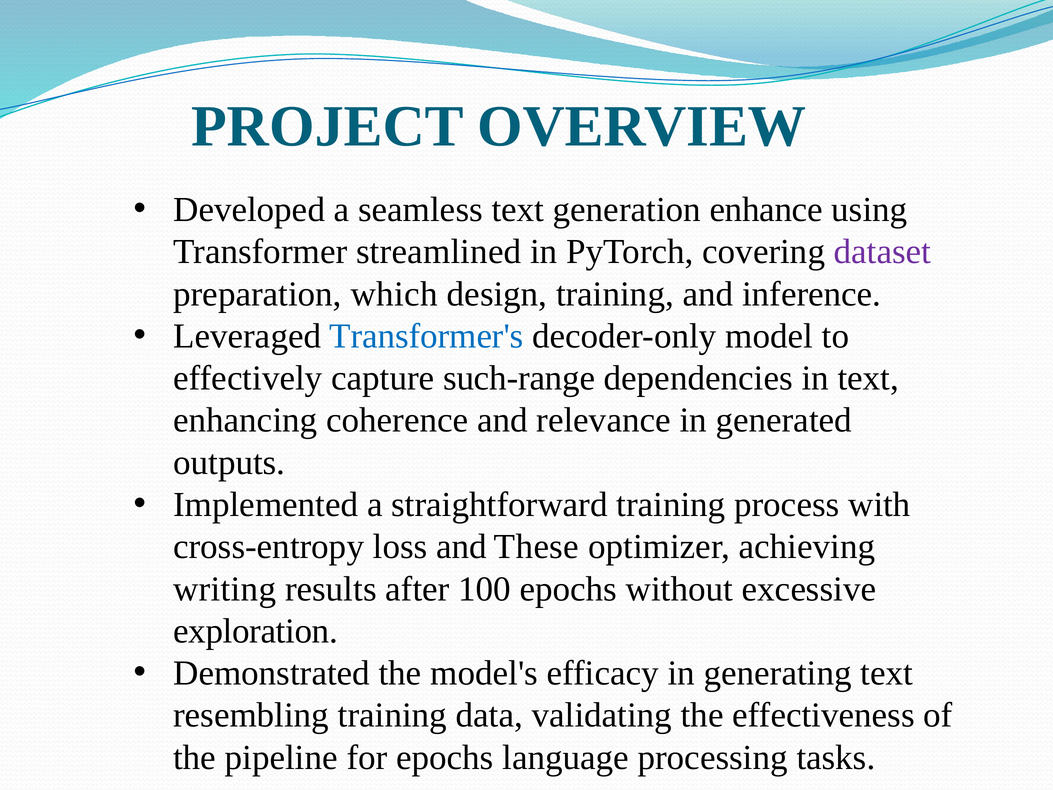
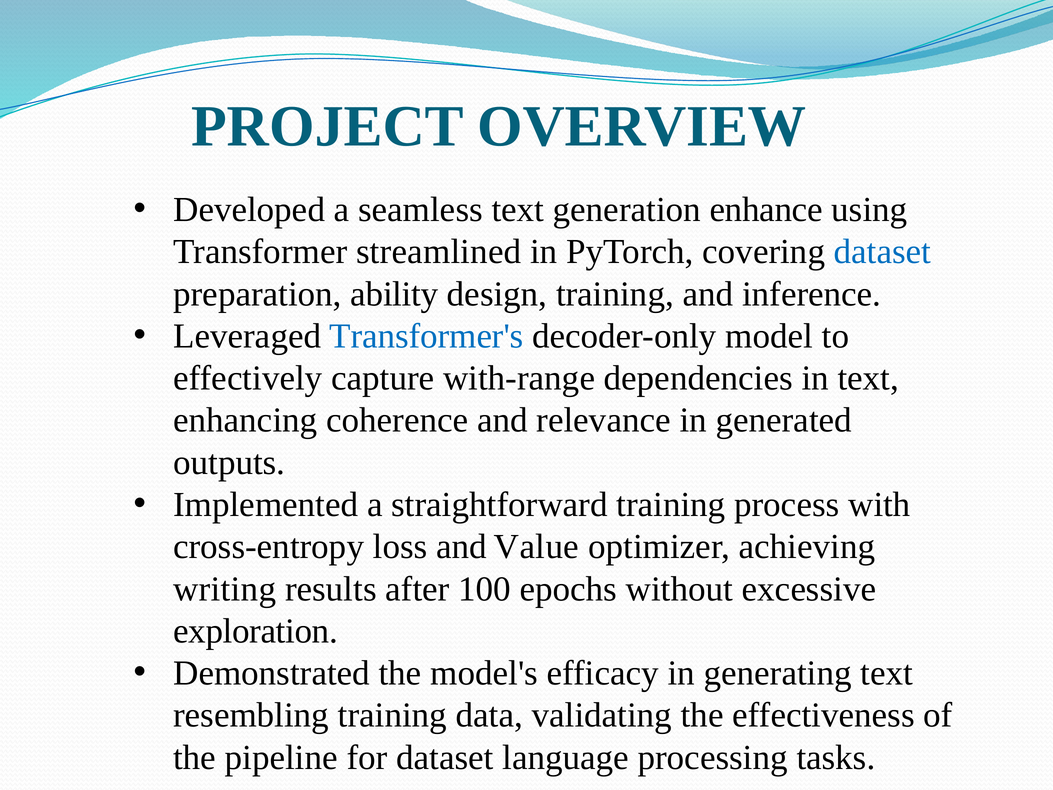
dataset colour: purple -> blue (883, 252)
which: which -> ability (394, 294)
such-range: such-range -> with-range (519, 378)
These: These -> Value (536, 547)
for epochs: epochs -> dataset (445, 757)
